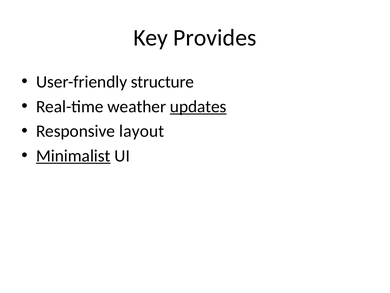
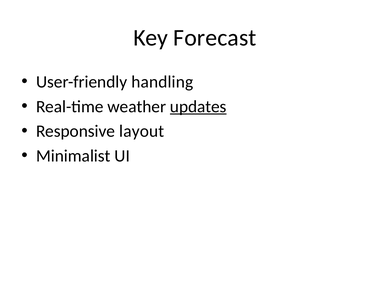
Provides: Provides -> Forecast (215, 38)
structure: structure -> handling (162, 82)
Minimalist underline: present -> none (73, 156)
